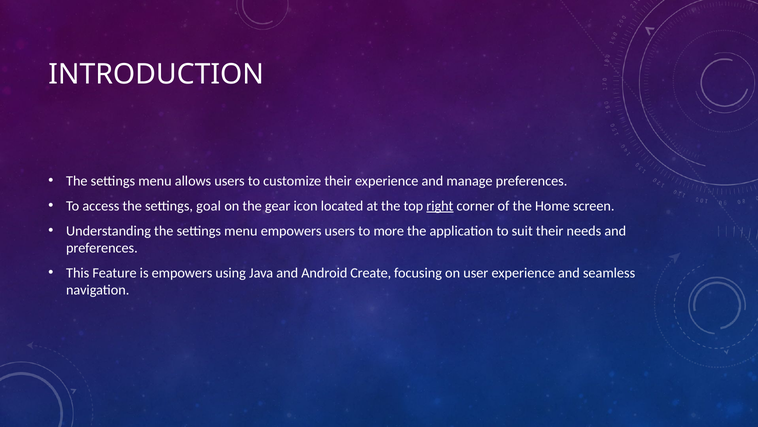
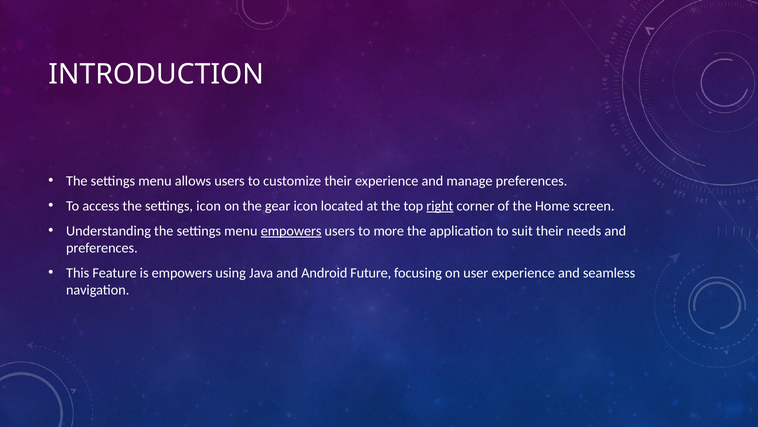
settings goal: goal -> icon (209, 206)
empowers underline: none -> present (291, 231)
Create: Create -> Future (371, 273)
